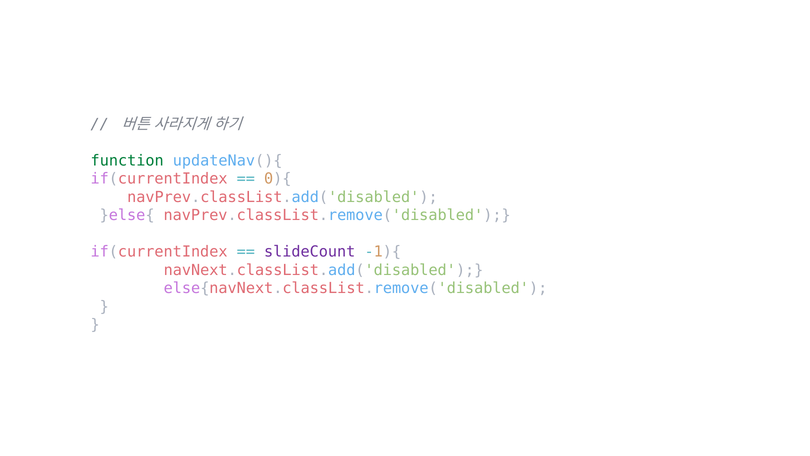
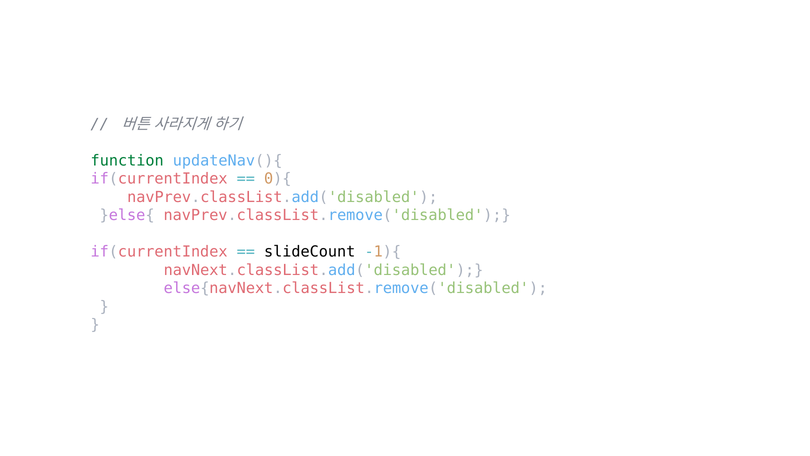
slideCount colour: purple -> black (310, 252)
